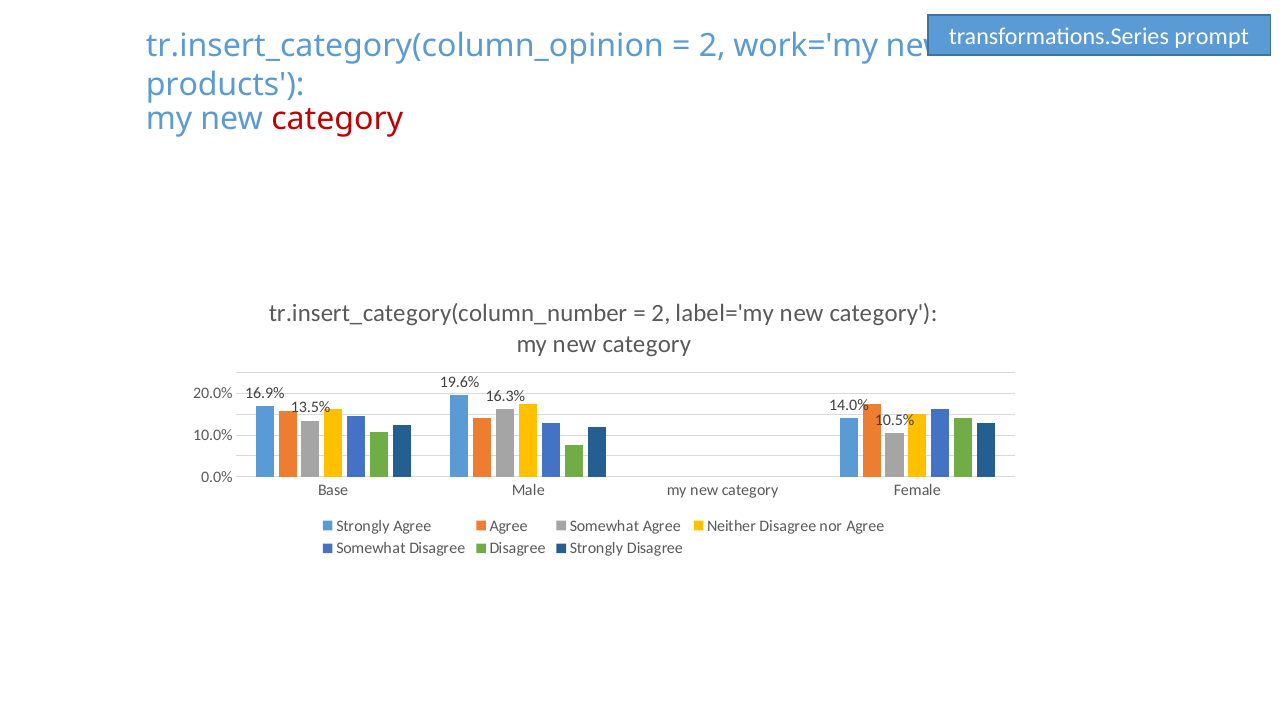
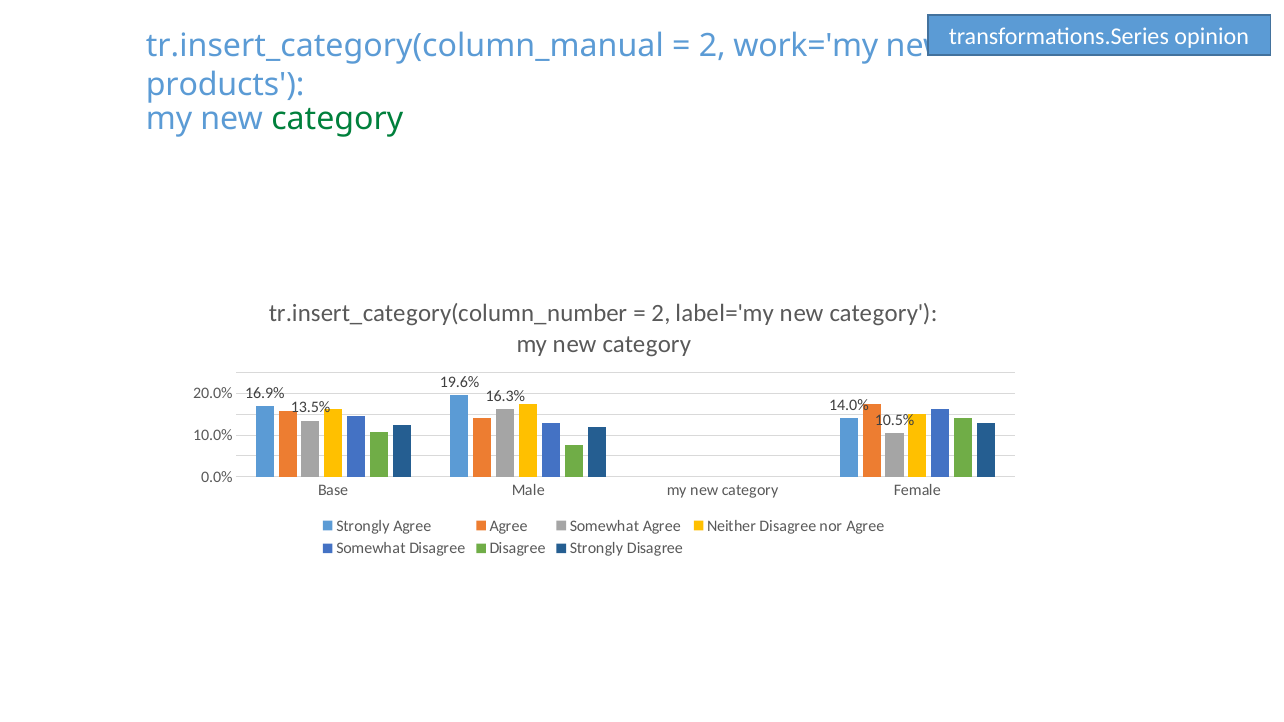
prompt: prompt -> opinion (1212, 37)
tr.insert_category(column_opinion: tr.insert_category(column_opinion -> tr.insert_category(column_manual (405, 46)
category colour: red -> green (337, 119)
